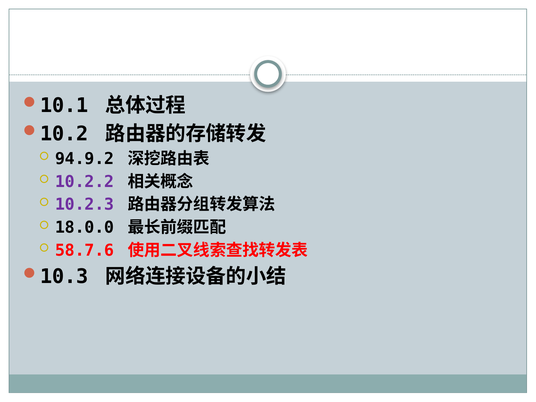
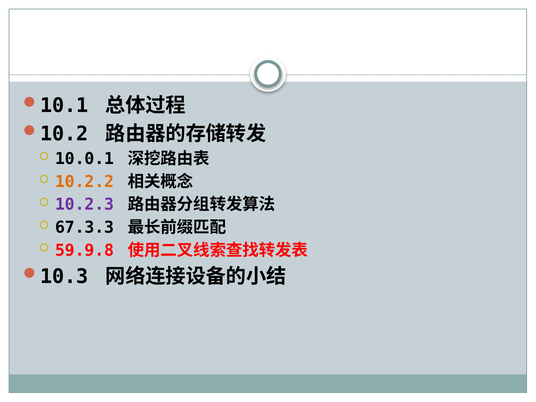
94.9.2: 94.9.2 -> 10.0.1 (85, 159)
10.2.2 colour: purple -> orange (85, 182)
18.0.0: 18.0.0 -> 67.3.3 (85, 227)
58.7.6: 58.7.6 -> 59.9.8 (85, 250)
